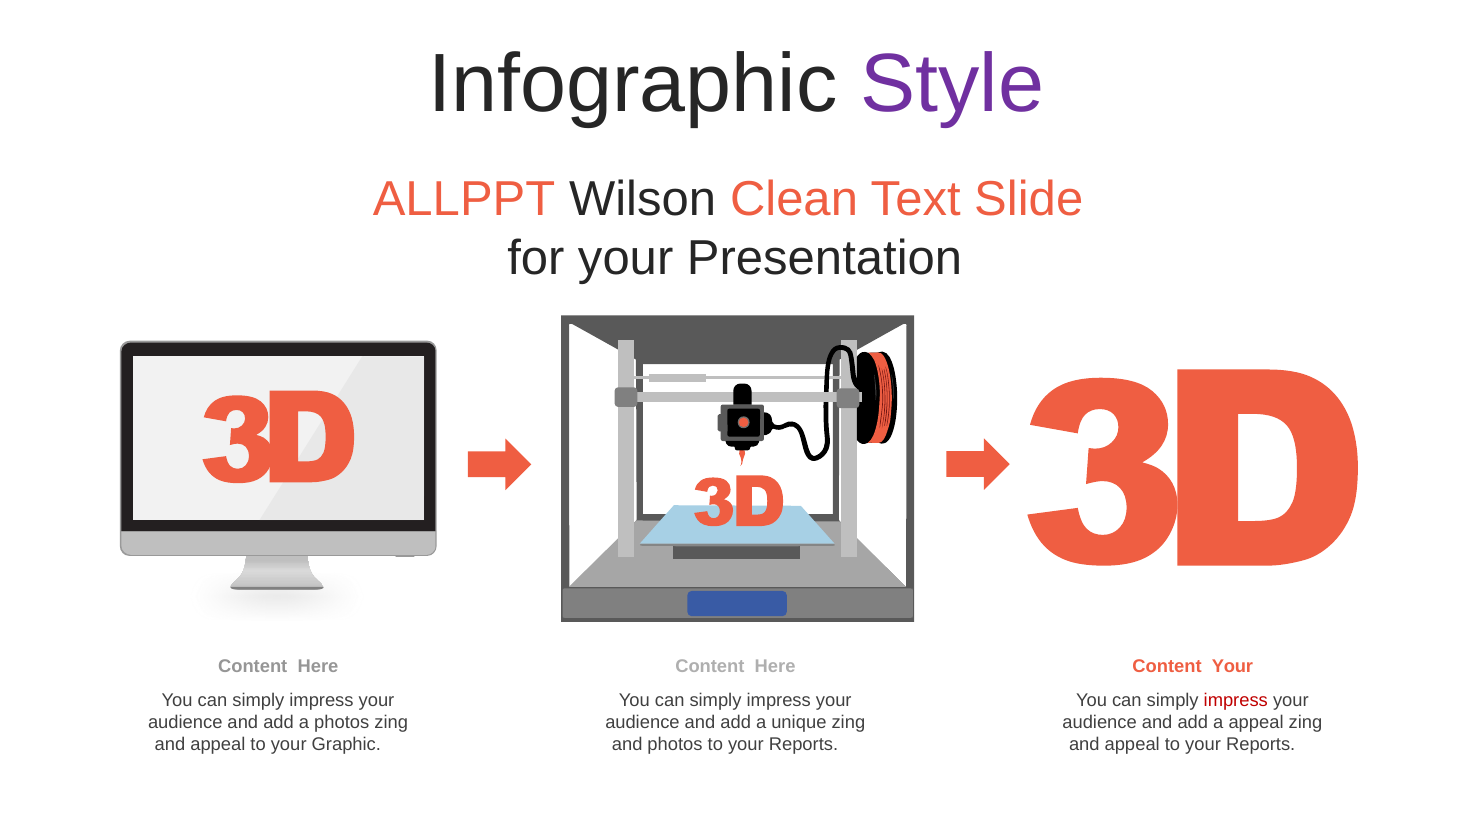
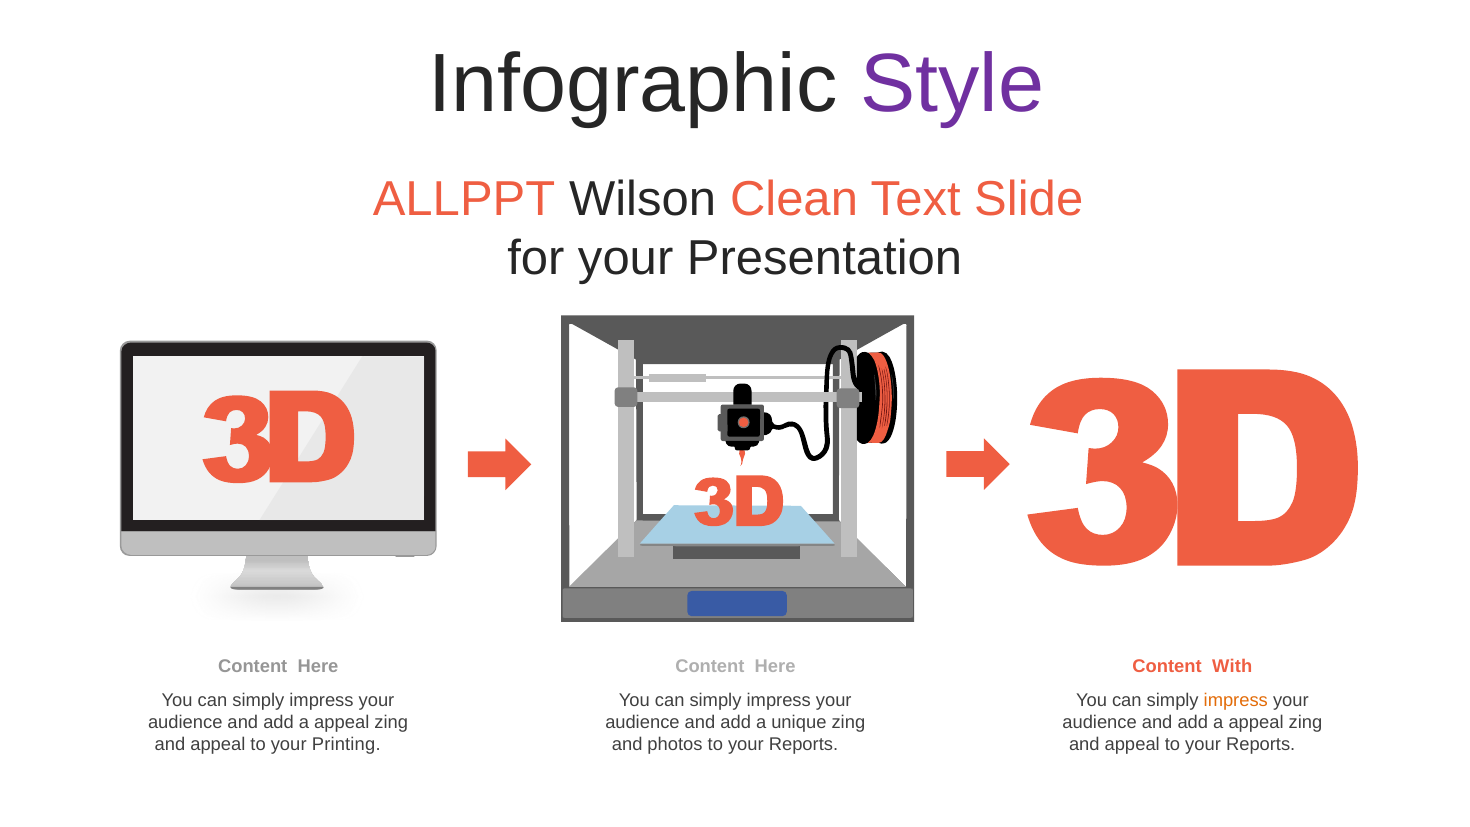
Content Your: Your -> With (1232, 667)
impress colour: red -> orange (1236, 700)
photos: photos -> appeal (342, 722)
Graphic: Graphic -> Printing (346, 744)
